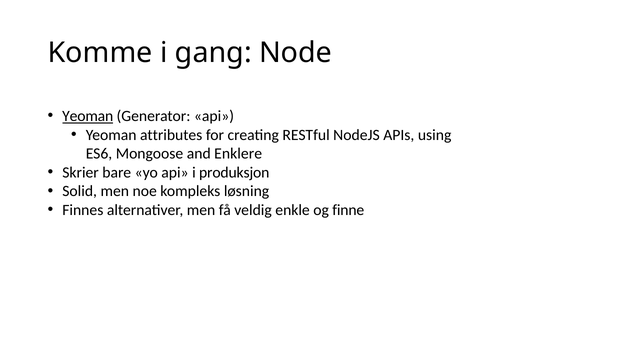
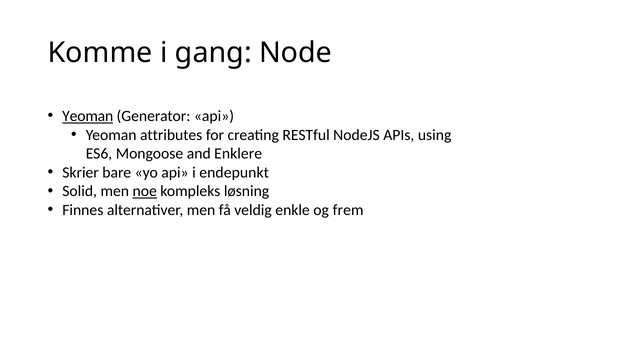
produksjon: produksjon -> endepunkt (234, 173)
noe underline: none -> present (145, 191)
finne: finne -> frem (348, 210)
